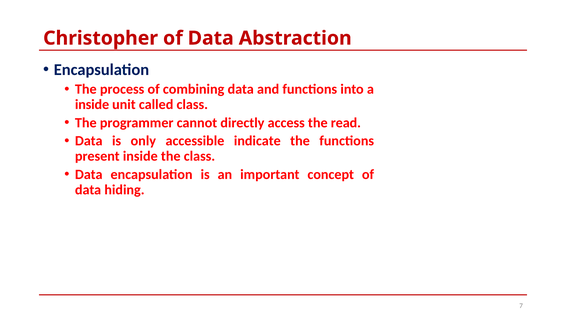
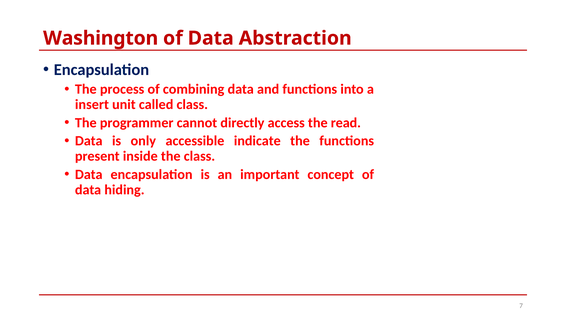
Christopher: Christopher -> Washington (101, 38)
inside: inside -> insert (92, 105)
